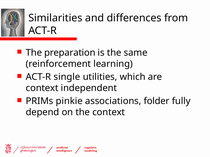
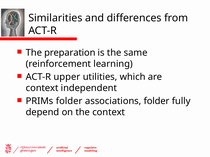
single: single -> upper (67, 77)
PRIMs pinkie: pinkie -> folder (69, 101)
